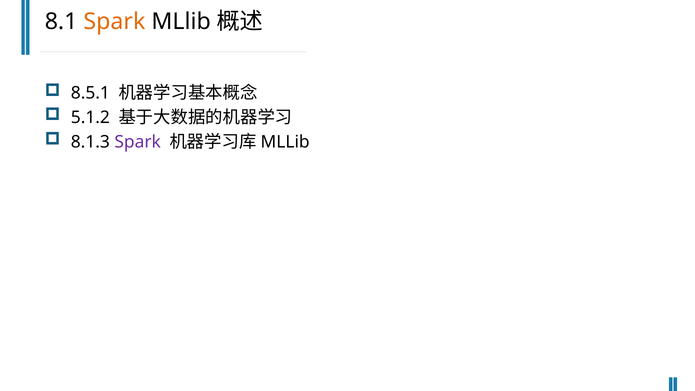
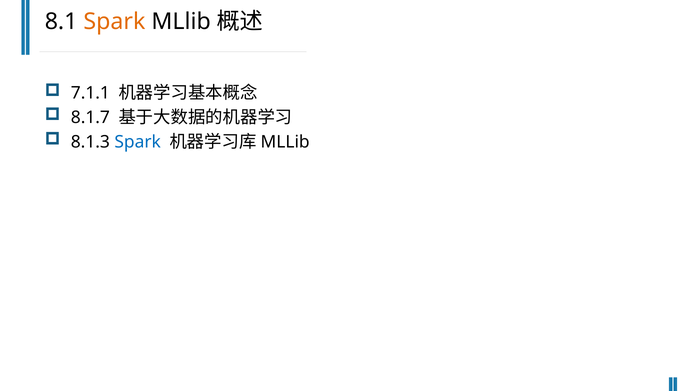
8.5.1: 8.5.1 -> 7.1.1 (90, 93)
5.1.2: 5.1.2 -> 8.1.7 (90, 117)
Spark colour: purple -> blue (138, 142)
